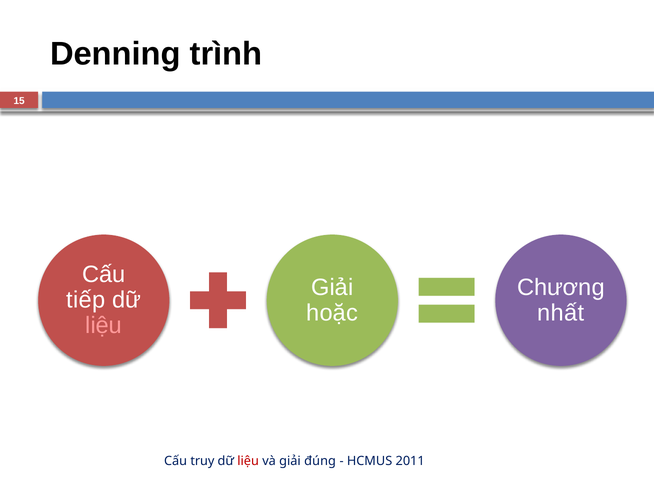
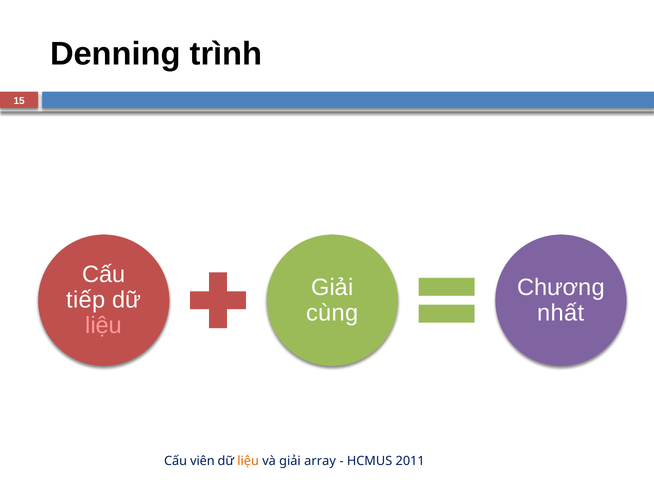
hoặc: hoặc -> cùng (332, 313)
truy: truy -> viên (202, 461)
liệu colour: red -> orange (248, 461)
đúng: đúng -> array (320, 461)
